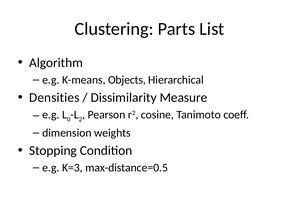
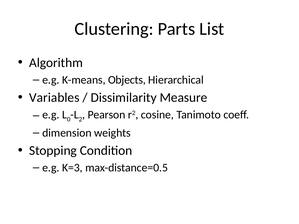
Densities: Densities -> Variables (54, 98)
